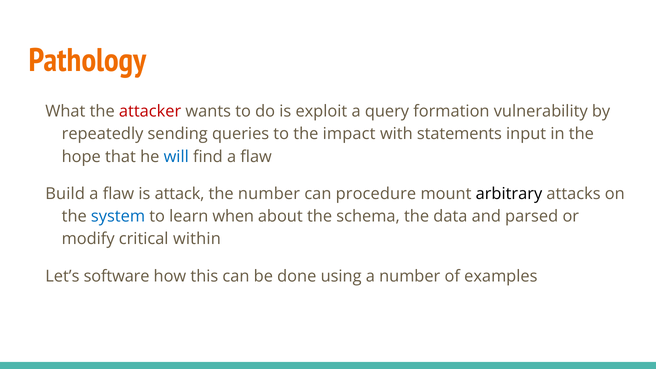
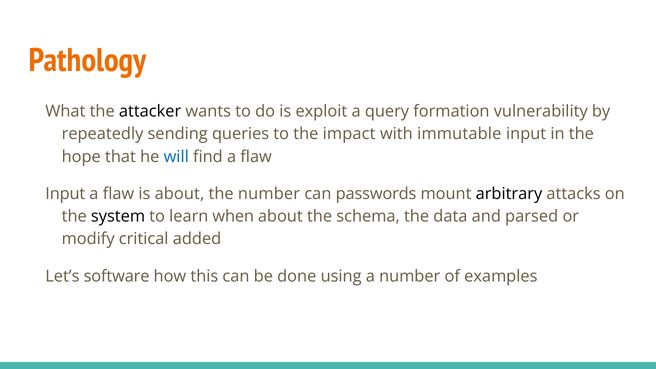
attacker colour: red -> black (150, 111)
statements: statements -> immutable (459, 134)
Build: Build -> Input (65, 194)
is attack: attack -> about (179, 194)
procedure: procedure -> passwords (376, 194)
system colour: blue -> black (118, 216)
within: within -> added (197, 239)
